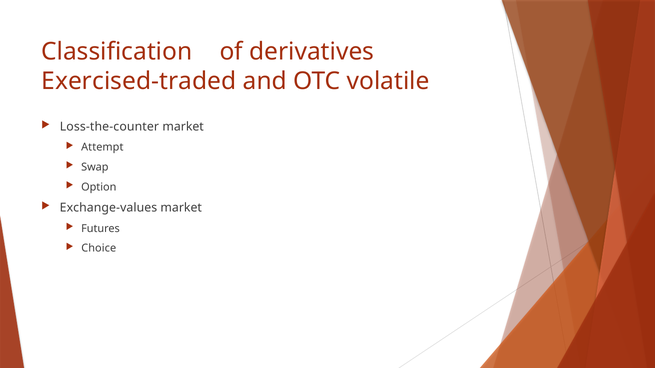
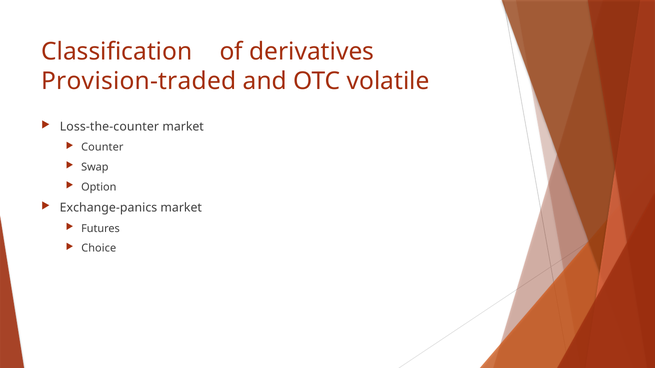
Exercised-traded: Exercised-traded -> Provision-traded (139, 81)
Attempt: Attempt -> Counter (102, 147)
Exchange-values: Exchange-values -> Exchange-panics (108, 208)
